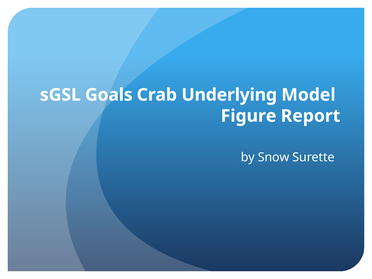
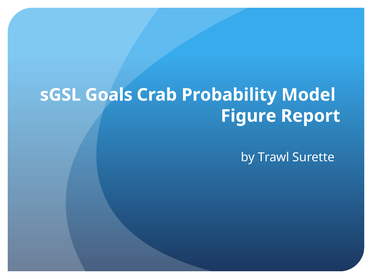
Underlying: Underlying -> Probability (229, 95)
Snow: Snow -> Trawl (274, 157)
